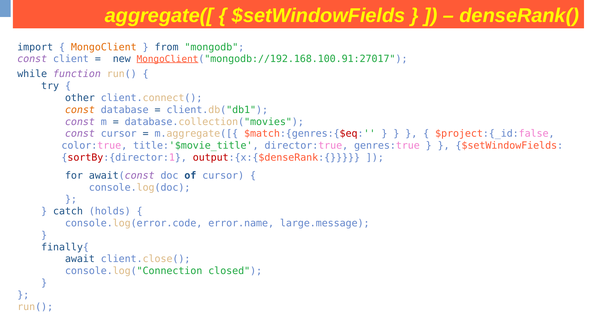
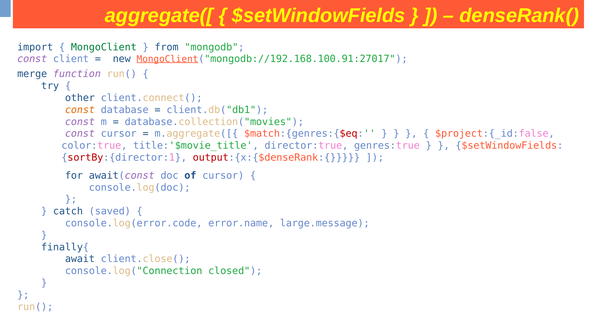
MongoClient colour: orange -> green (104, 47)
while: while -> merge (32, 74)
holds: holds -> saved (110, 211)
